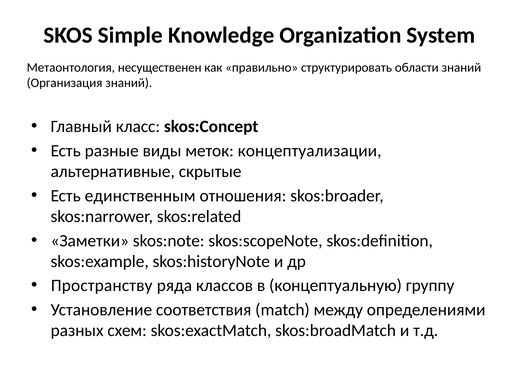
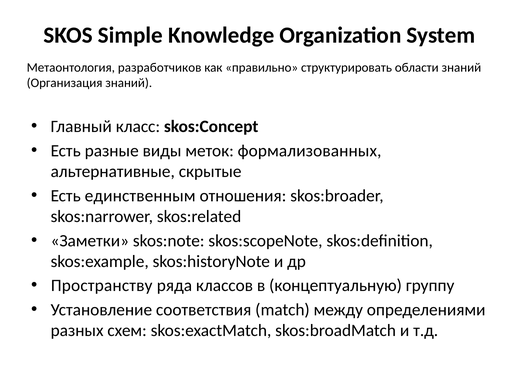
несущественен: несущественен -> разработчиков (160, 67)
концептуализации: концептуализации -> формализованных (310, 151)
